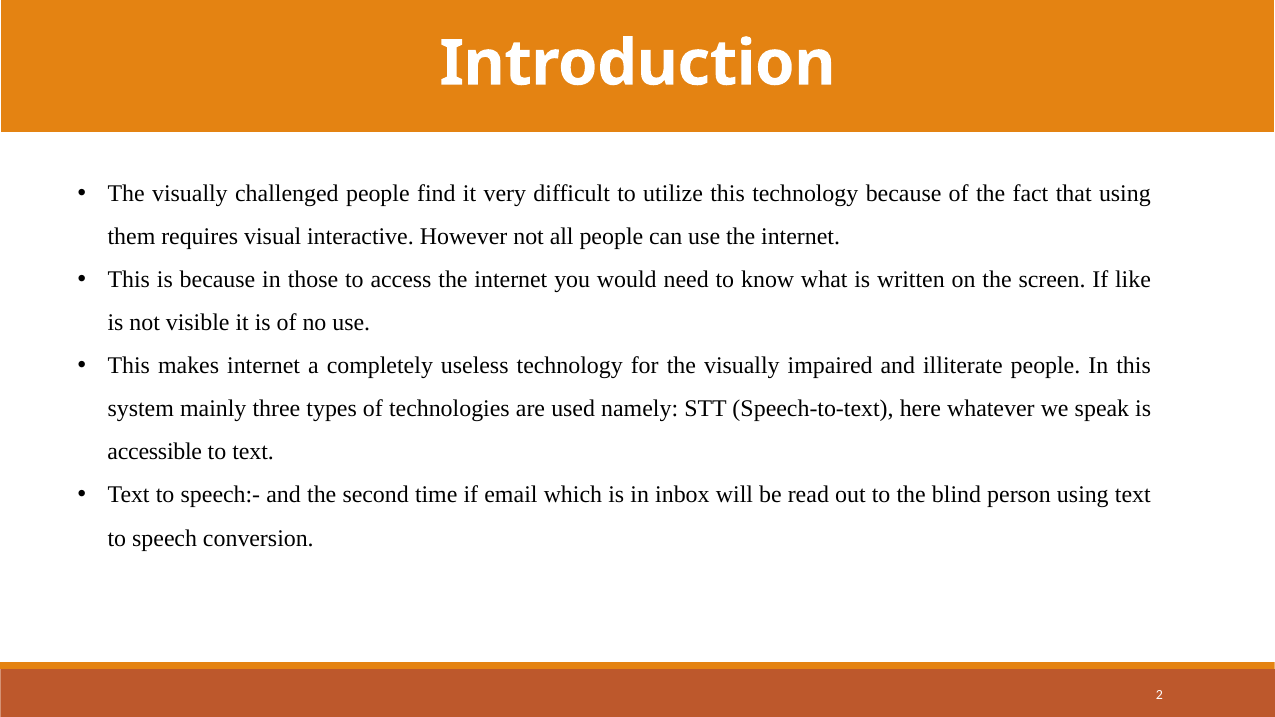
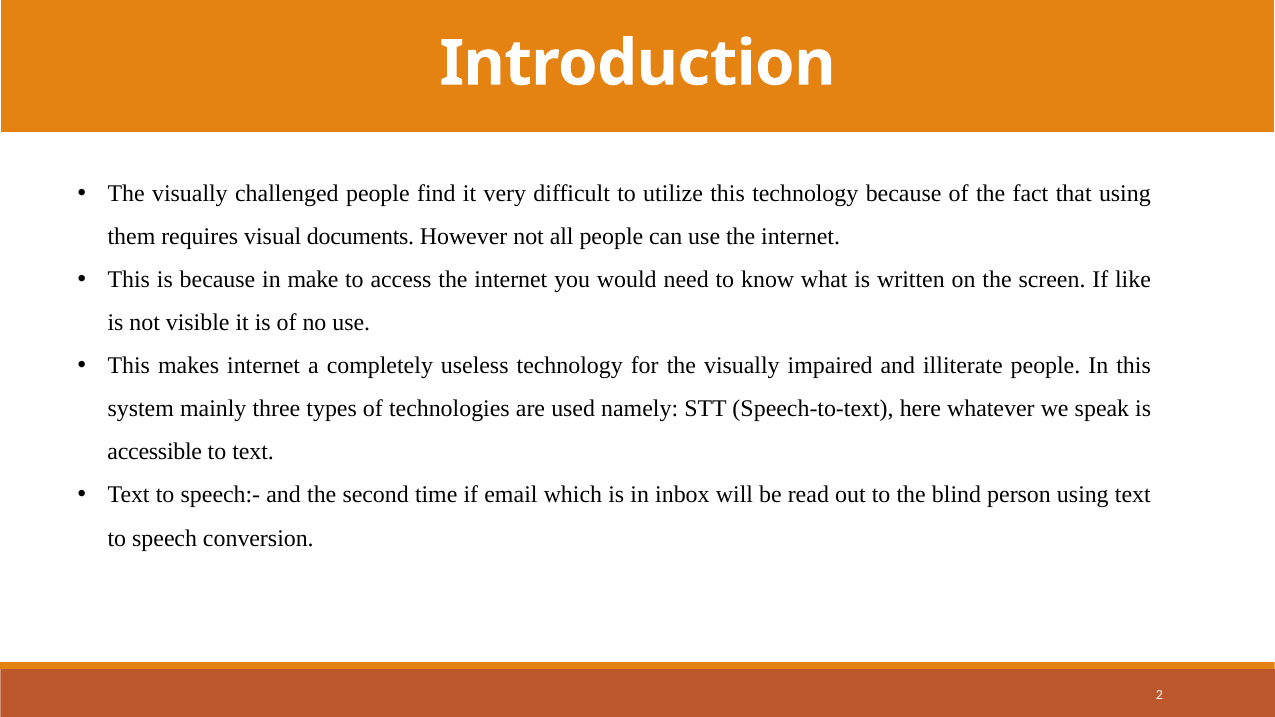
interactive: interactive -> documents (361, 237)
those: those -> make (313, 280)
